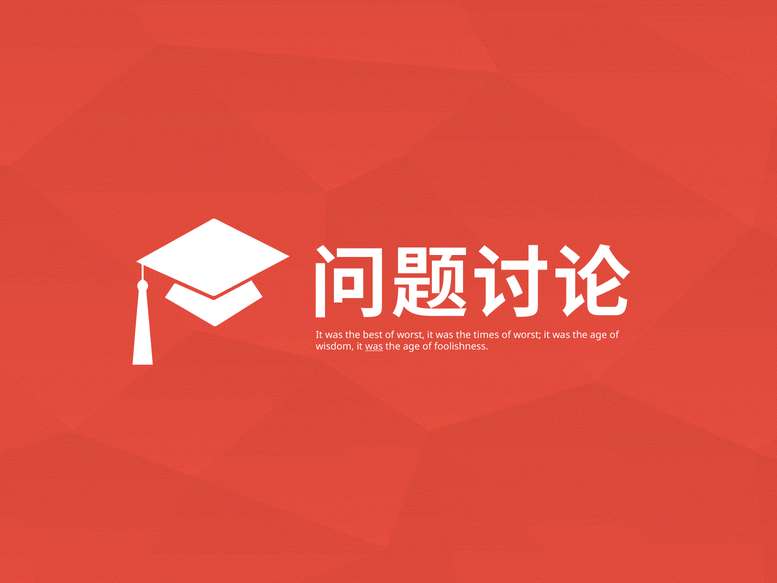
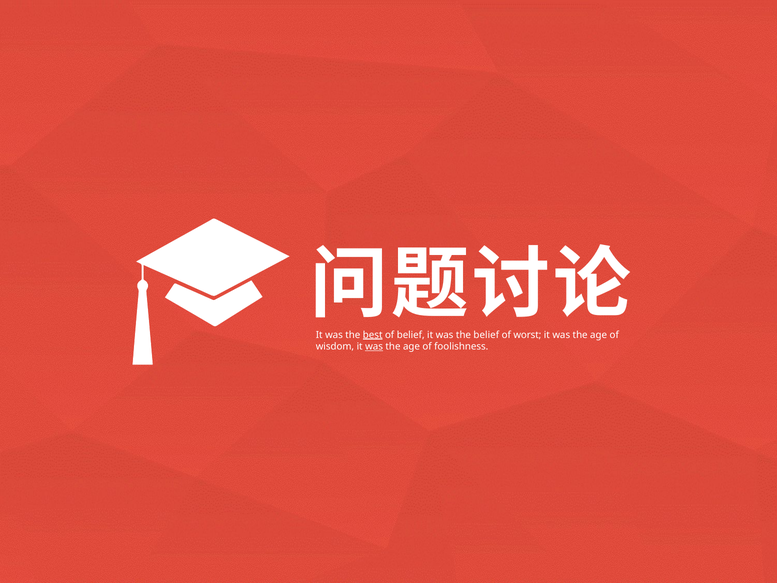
best underline: none -> present (373, 335)
worst: worst -> belief (411, 335)
the times: times -> belief (486, 335)
